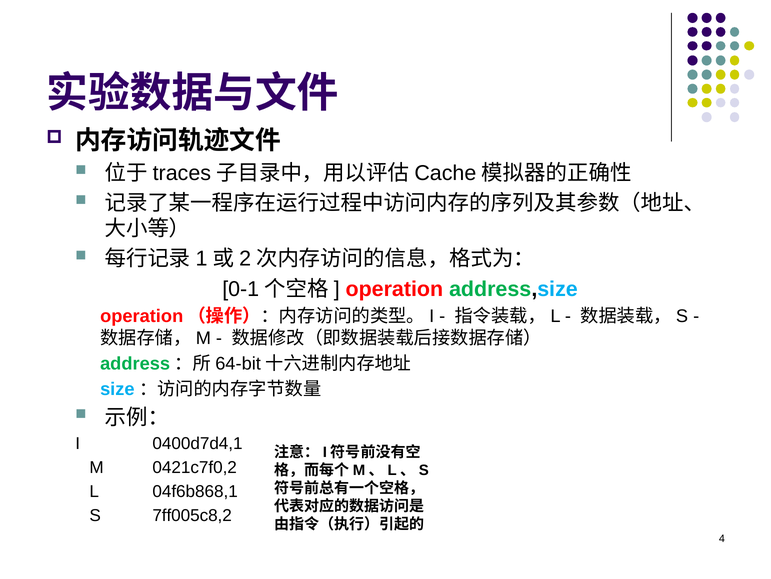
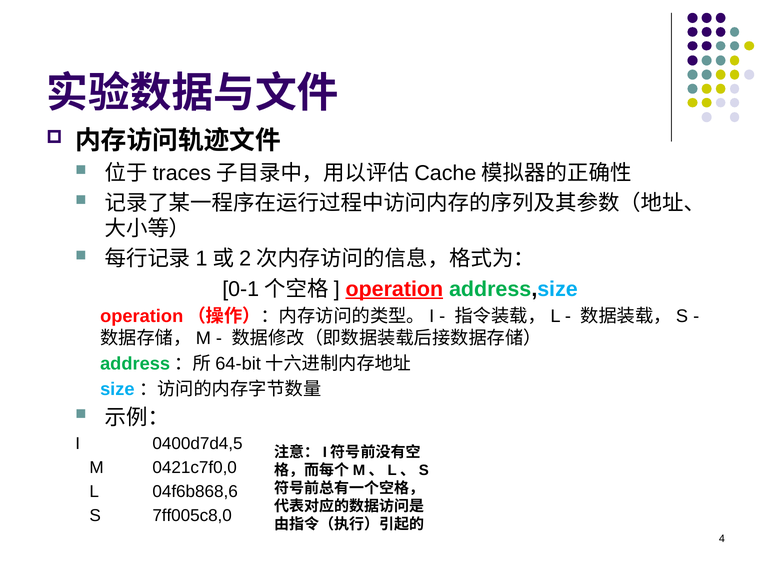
operation underline: none -> present (394, 289)
0400d7d4,1: 0400d7d4,1 -> 0400d7d4,5 (198, 443)
0421c7f0,2: 0421c7f0,2 -> 0421c7f0,0 (195, 467)
04f6b868,1: 04f6b868,1 -> 04f6b868,6 (195, 491)
7ff005c8,2: 7ff005c8,2 -> 7ff005c8,0 (192, 515)
